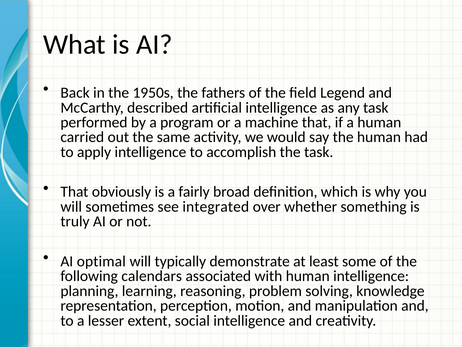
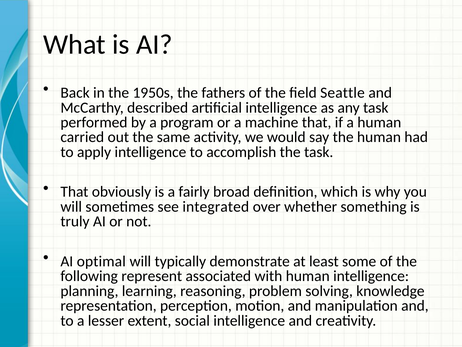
Legend: Legend -> Seattle (342, 93)
calendars: calendars -> represent (152, 276)
